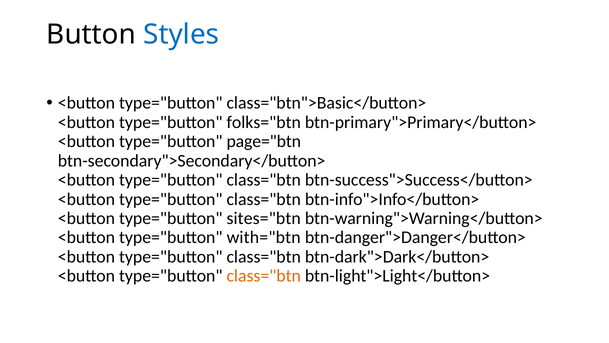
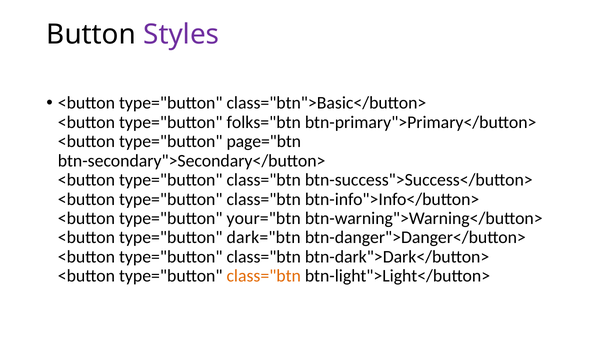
Styles colour: blue -> purple (181, 34)
sites="btn: sites="btn -> your="btn (264, 218)
with="btn: with="btn -> dark="btn (264, 237)
